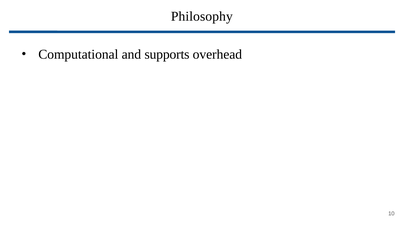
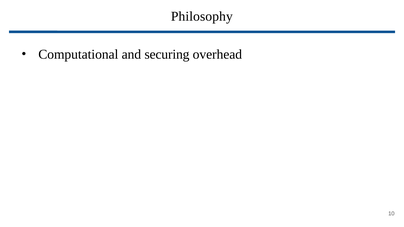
supports: supports -> securing (167, 54)
